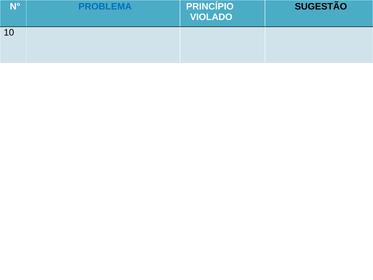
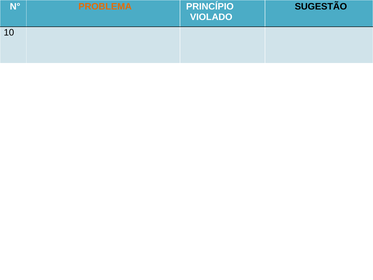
PROBLEMA colour: blue -> orange (105, 7)
